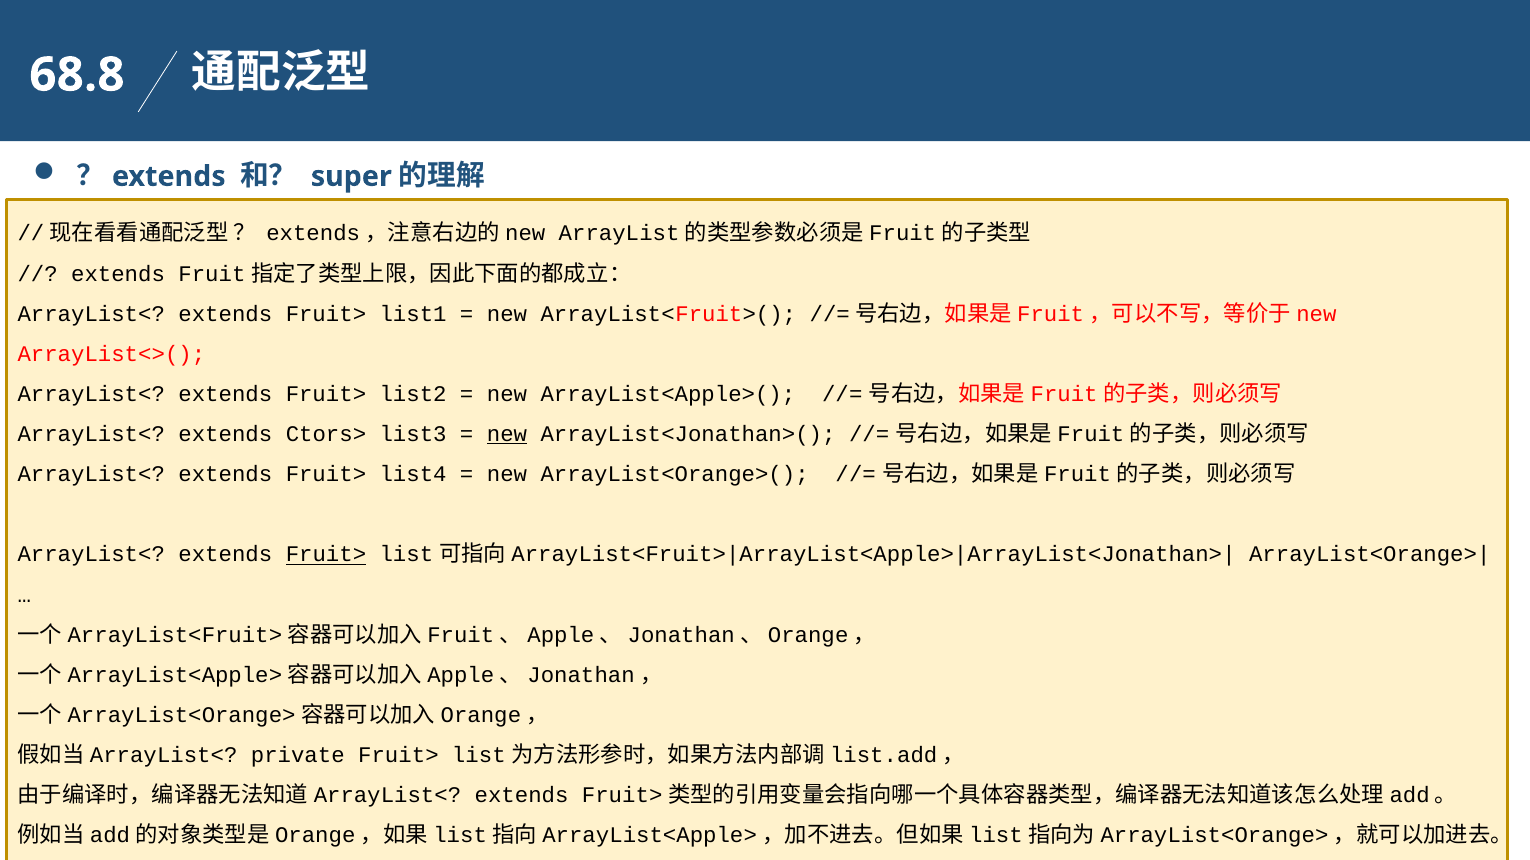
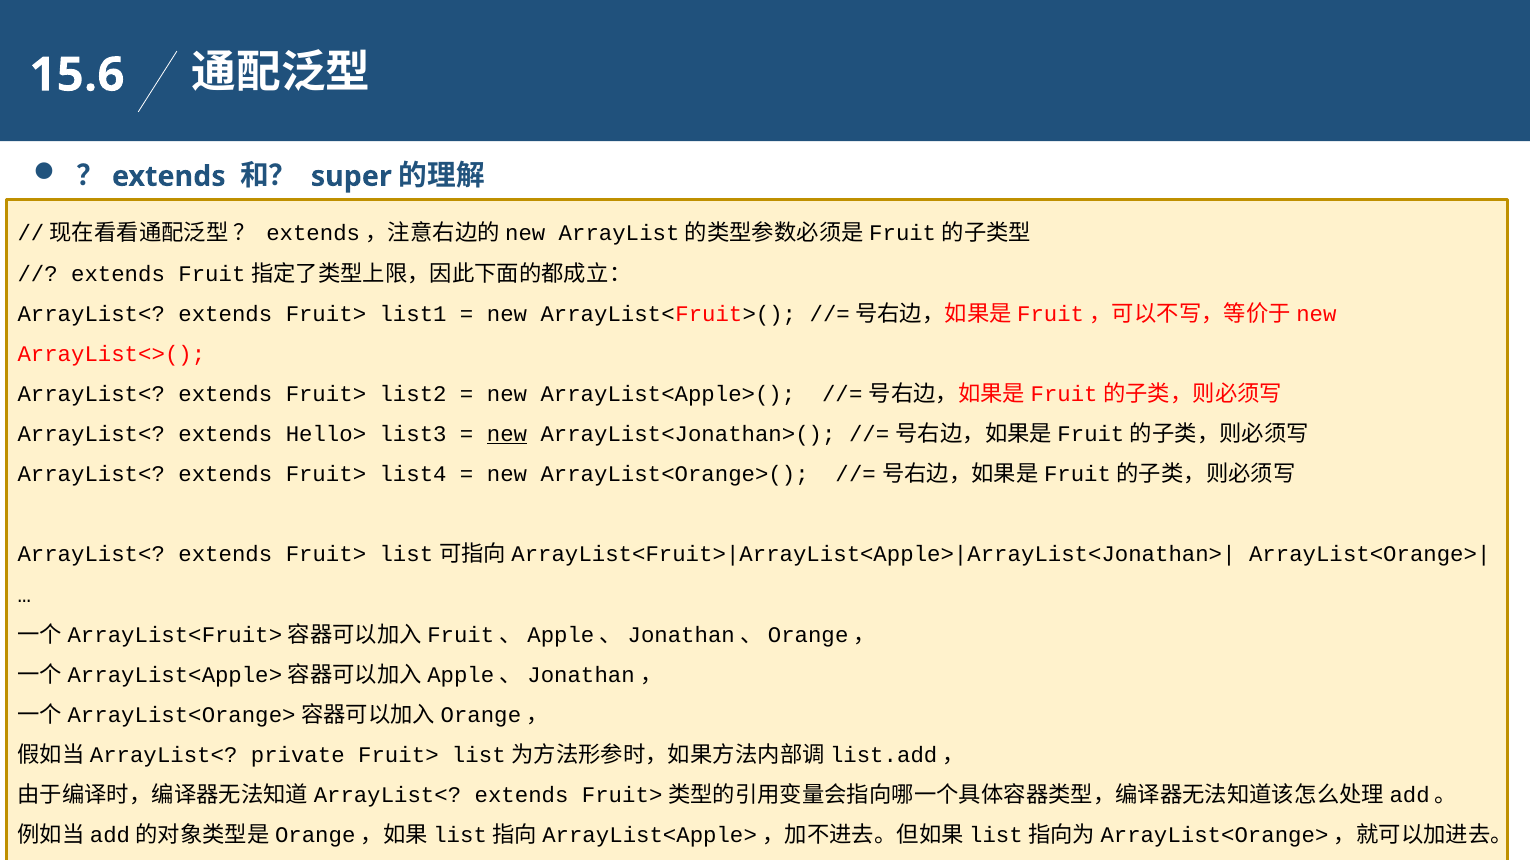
68.8: 68.8 -> 15.6 (77, 75)
Ctors>: Ctors> -> Hello> (326, 435)
Fruit> underline: present -> none (326, 555)
